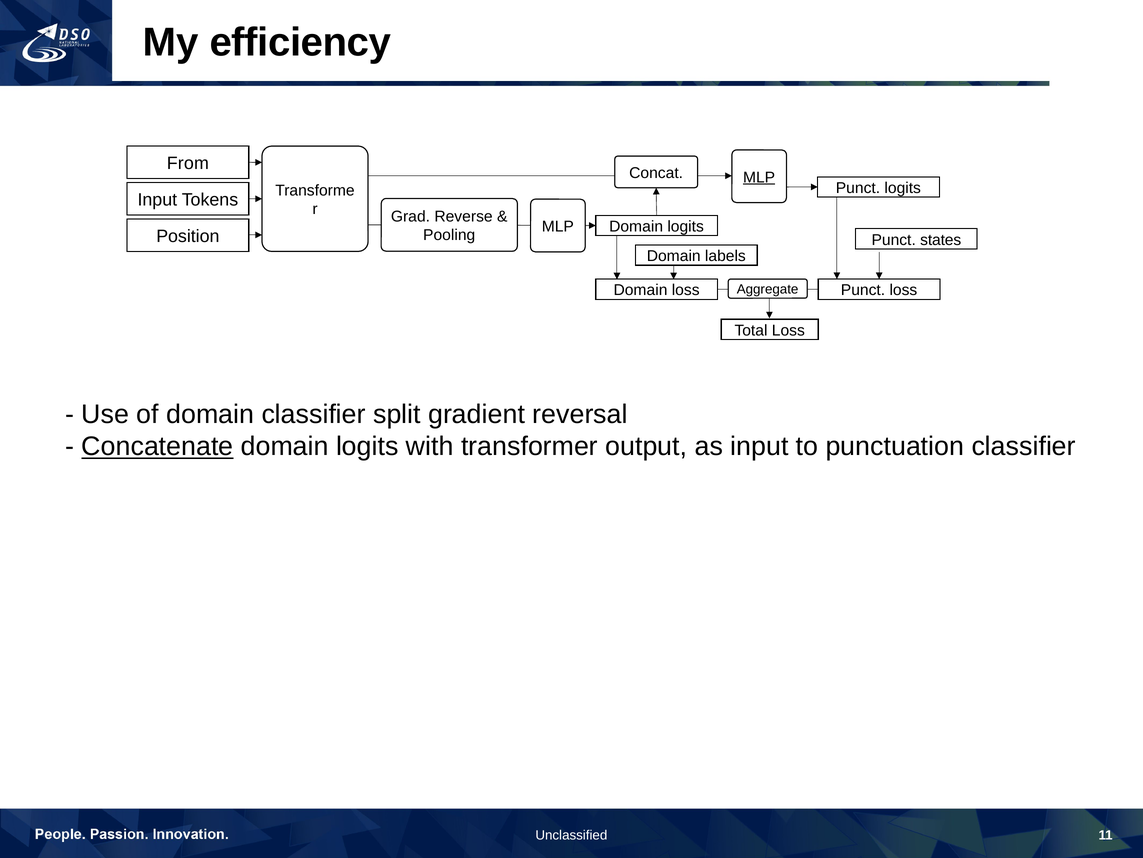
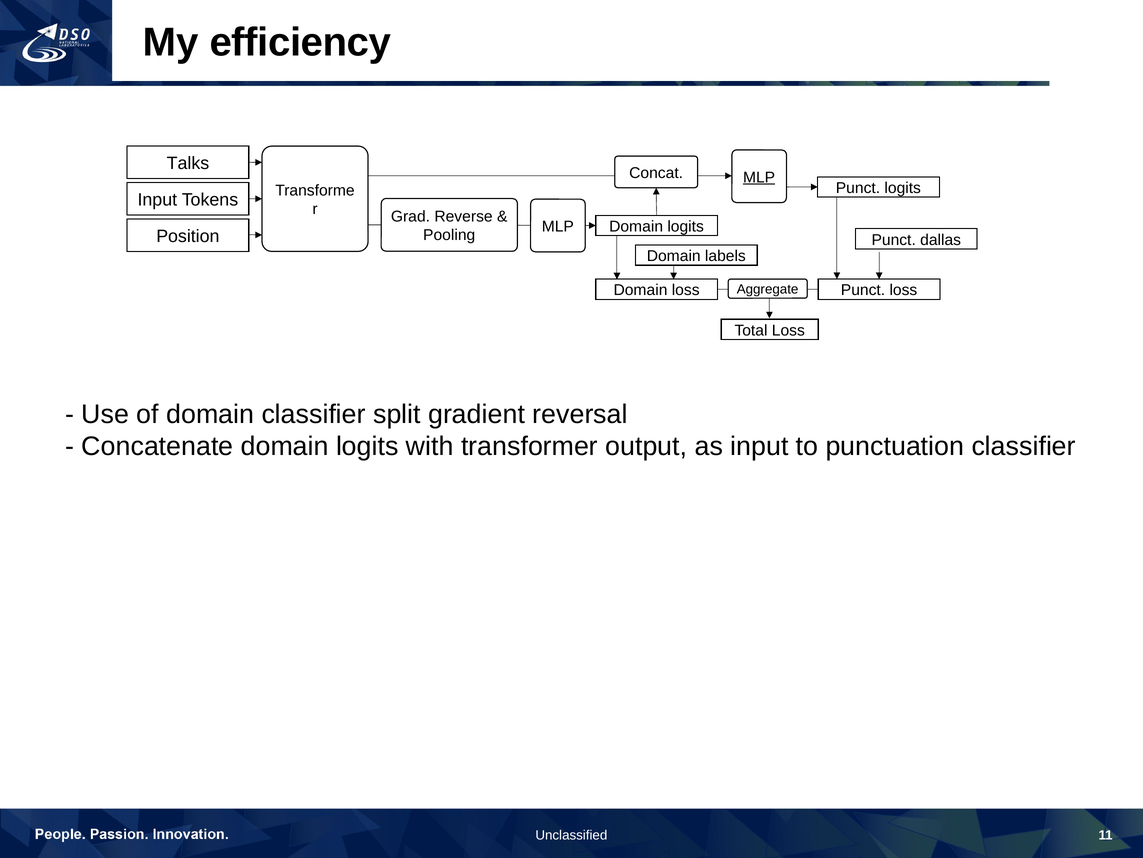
From: From -> Talks (188, 163)
states: states -> dallas (941, 240)
Concatenate underline: present -> none (157, 446)
